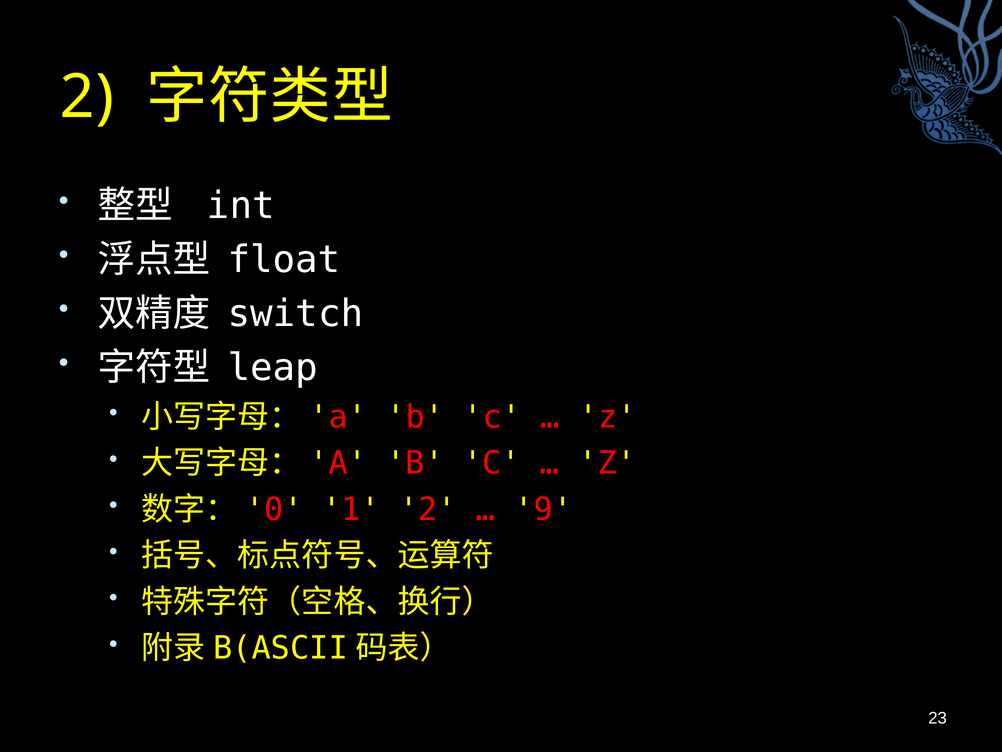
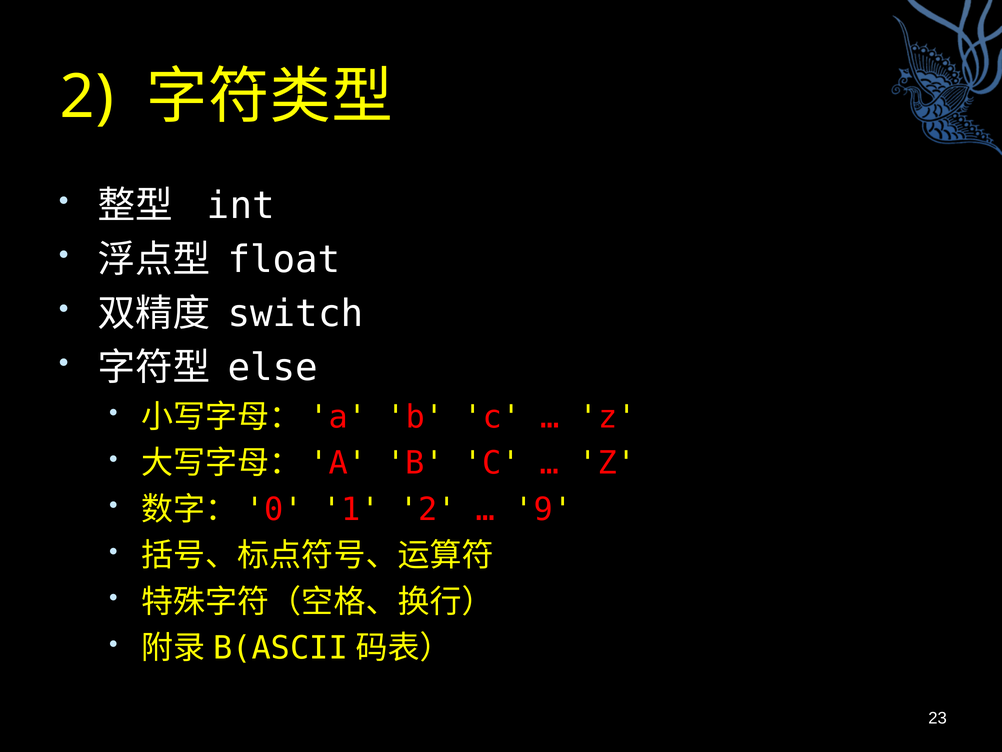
leap: leap -> else (273, 368)
